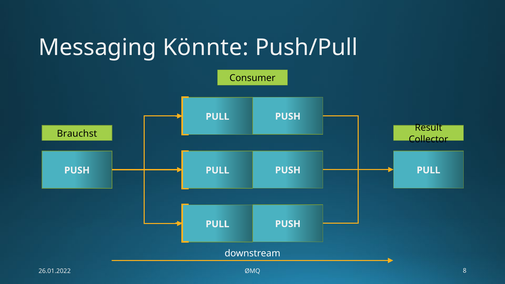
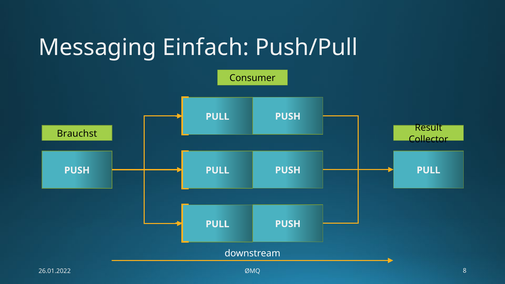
Könnte: Könnte -> Einfach (206, 48)
